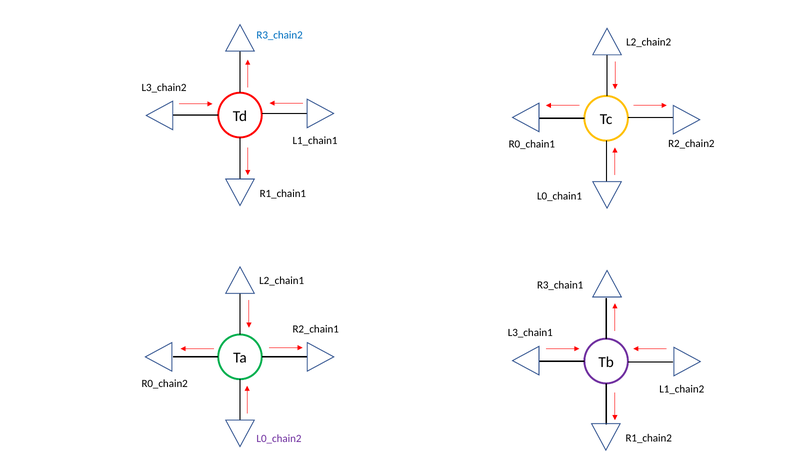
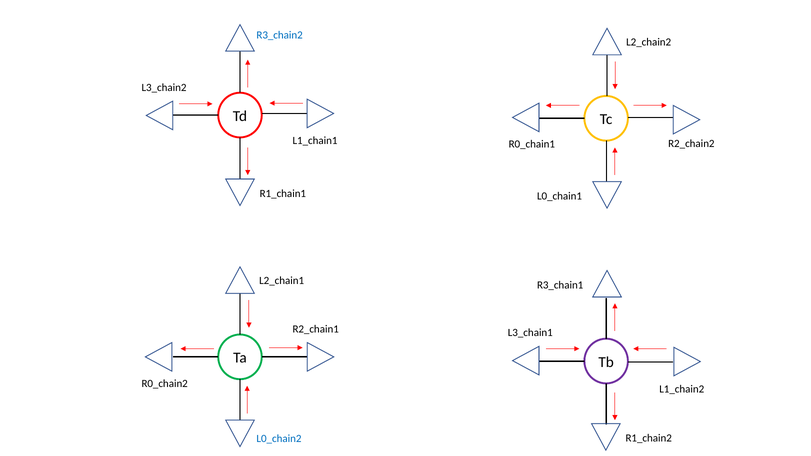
L0_chain2 colour: purple -> blue (279, 439)
